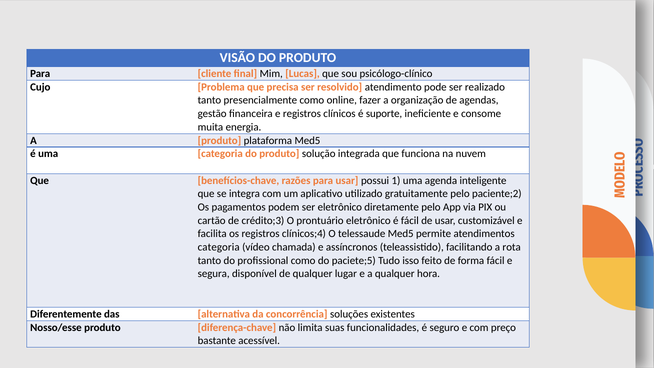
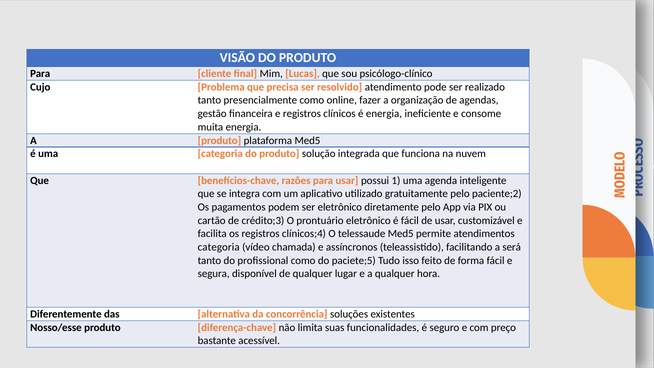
é suporte: suporte -> energia (384, 114)
rota: rota -> será (512, 247)
